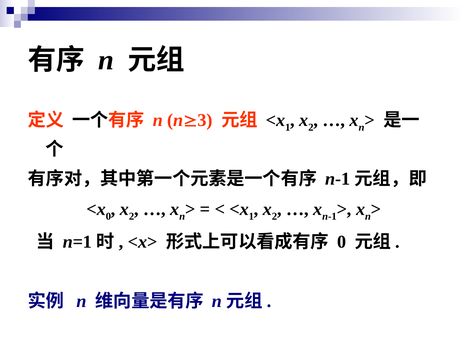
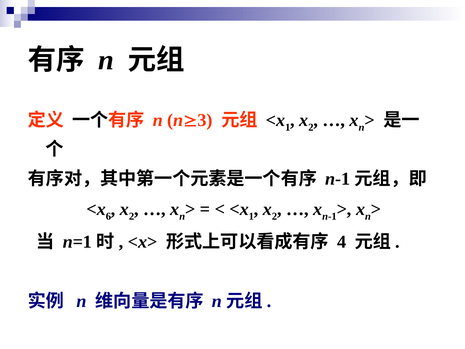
0: 0 -> 6 (108, 216)
0: 0 -> 4 (342, 242)
